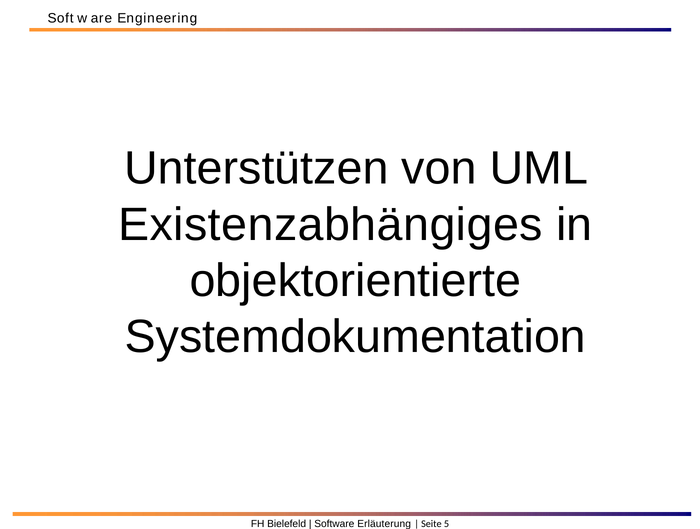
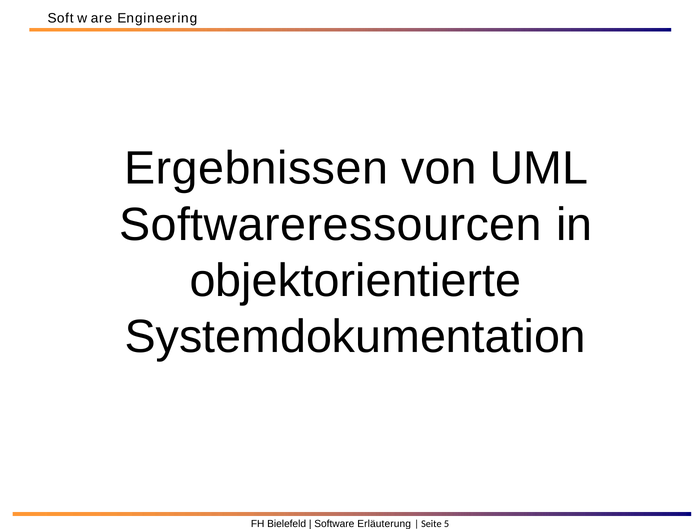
Unterstützen: Unterstützen -> Ergebnissen (256, 168)
Existenzabhängiges: Existenzabhängiges -> Softwareressourcen (330, 224)
